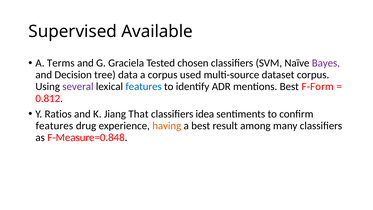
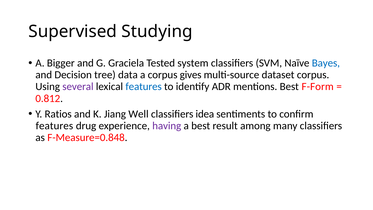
Available: Available -> Studying (157, 31)
Terms: Terms -> Bigger (61, 63)
chosen: chosen -> system (193, 63)
Bayes colour: purple -> blue (326, 63)
used: used -> gives (191, 75)
That: That -> Well (138, 114)
having colour: orange -> purple (167, 126)
